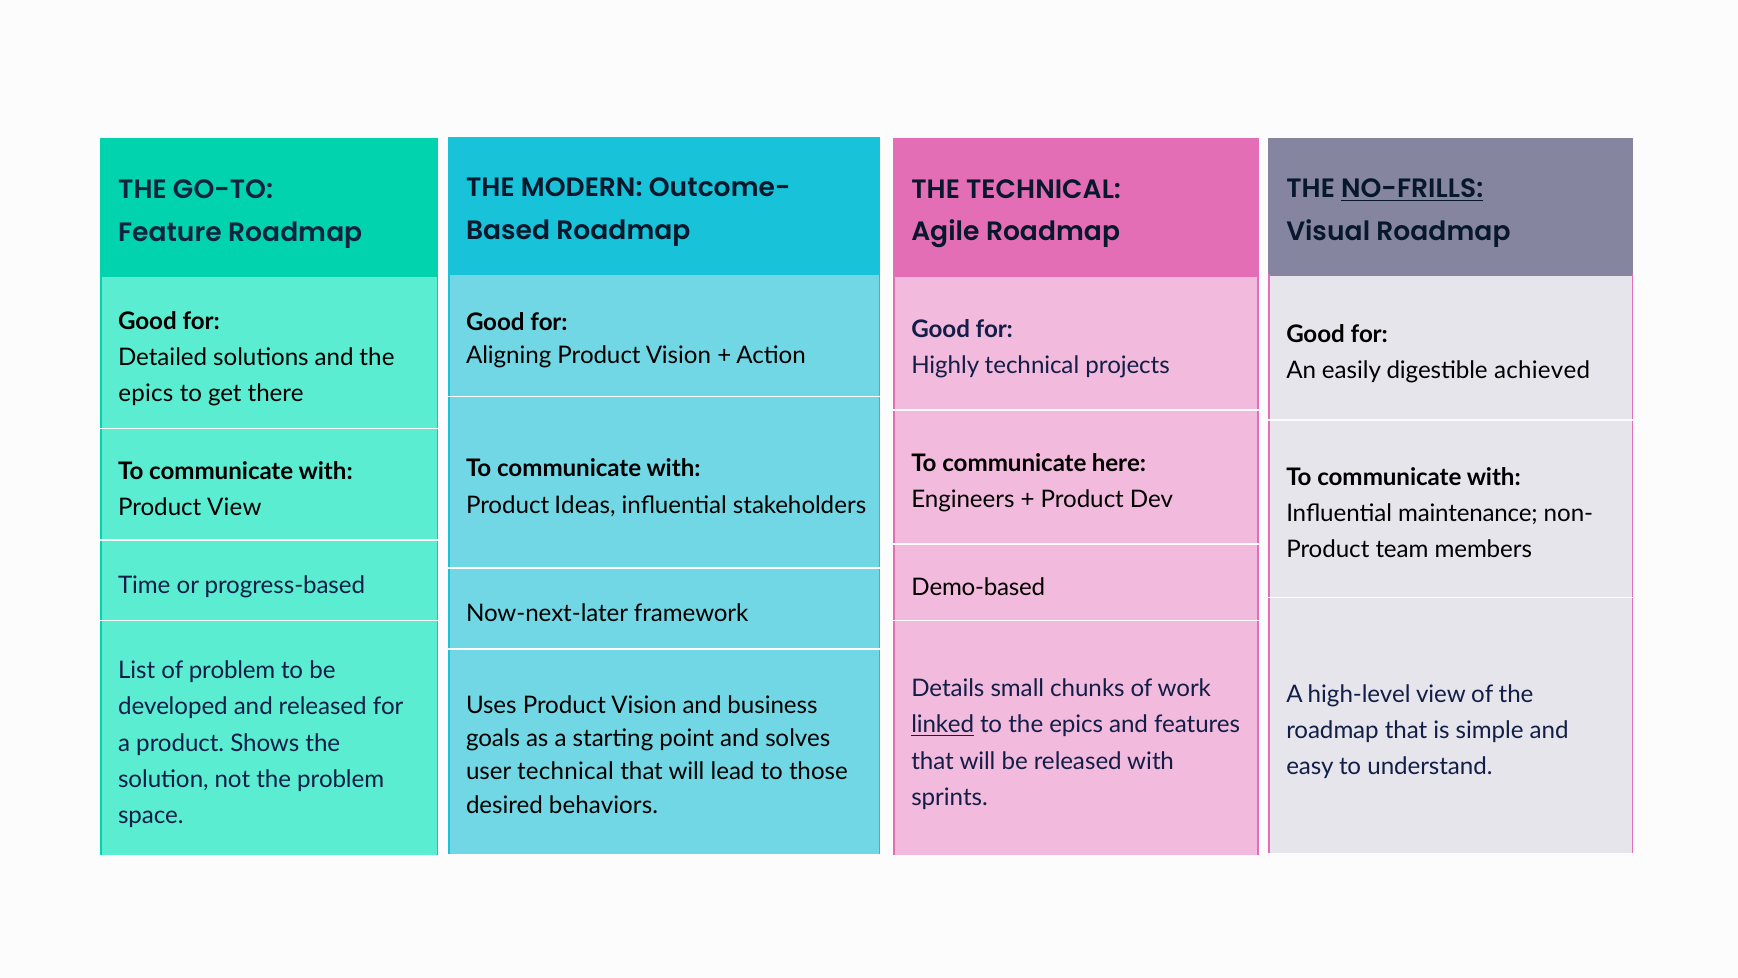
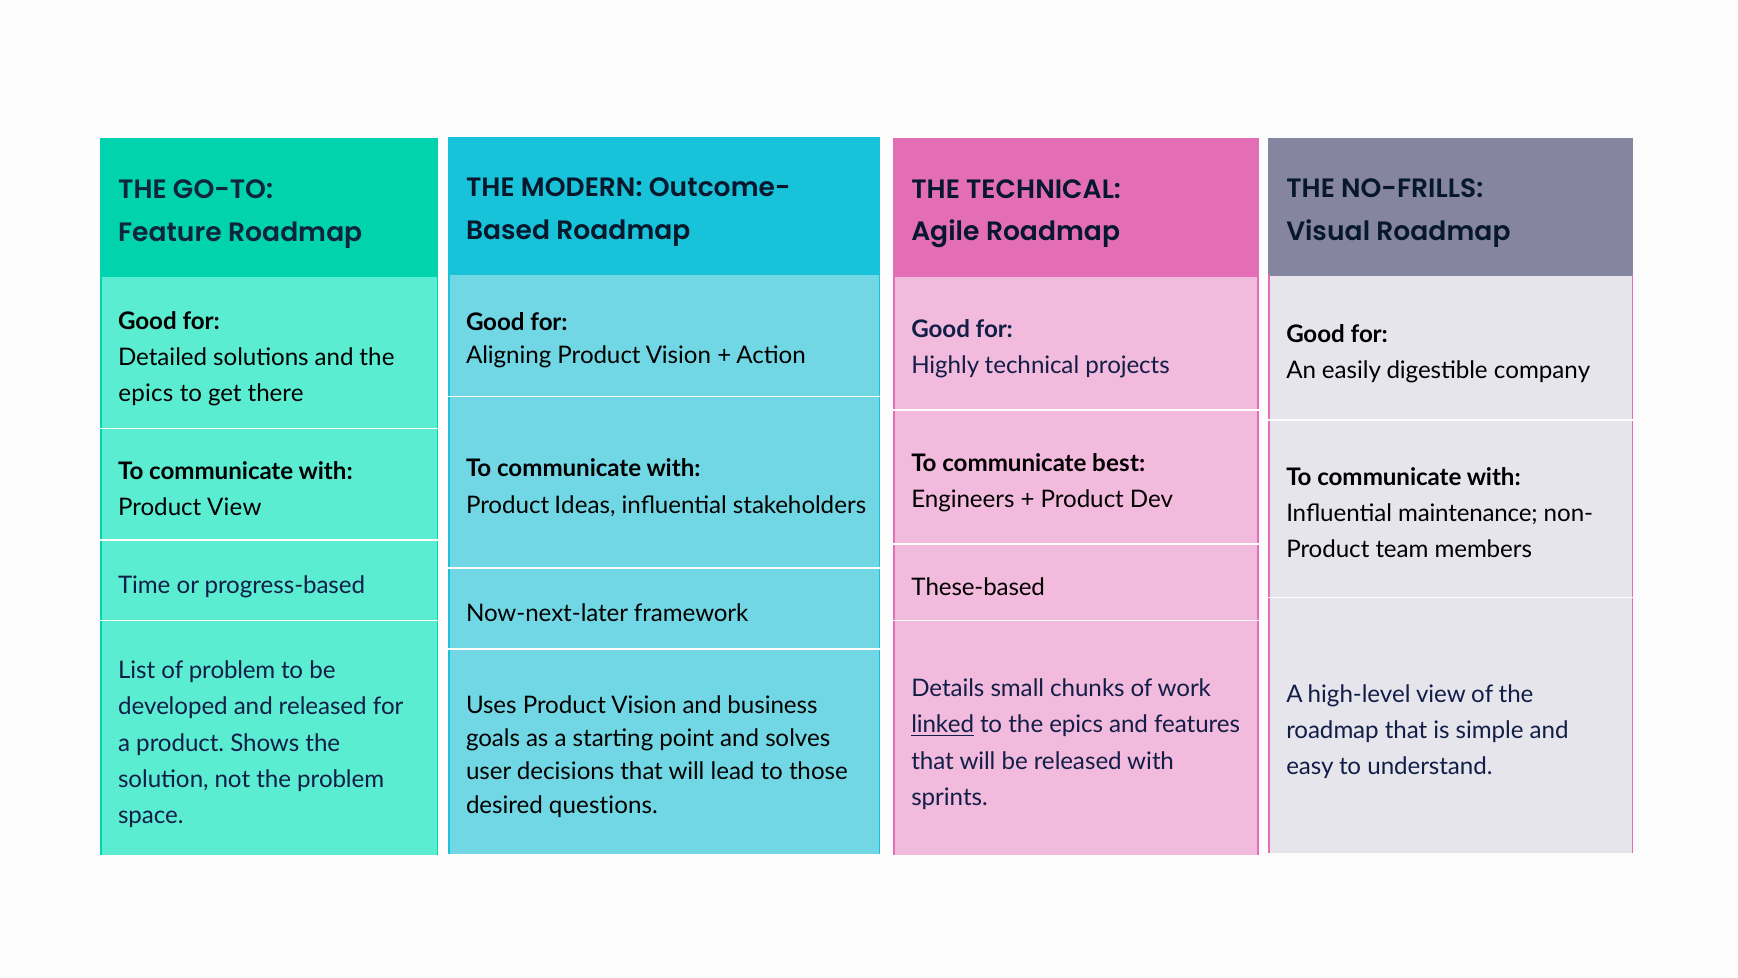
NO-FRILLS underline: present -> none (1412, 189)
achieved: achieved -> company (1542, 371)
here: here -> best (1119, 463)
Demo-based: Demo-based -> These-based (978, 587)
user technical: technical -> decisions (566, 772)
behaviors: behaviors -> questions (603, 805)
